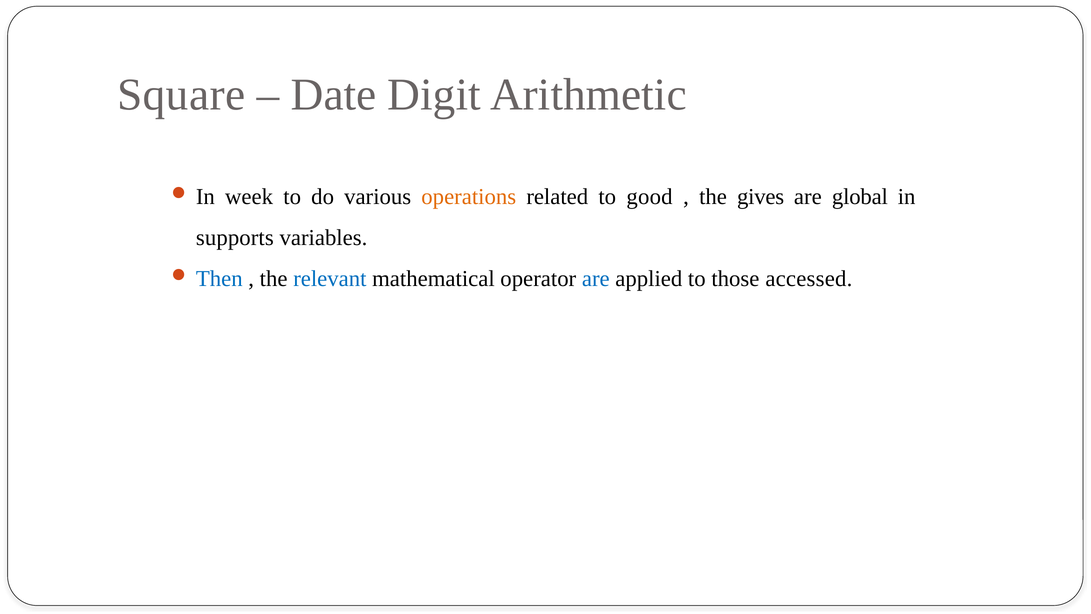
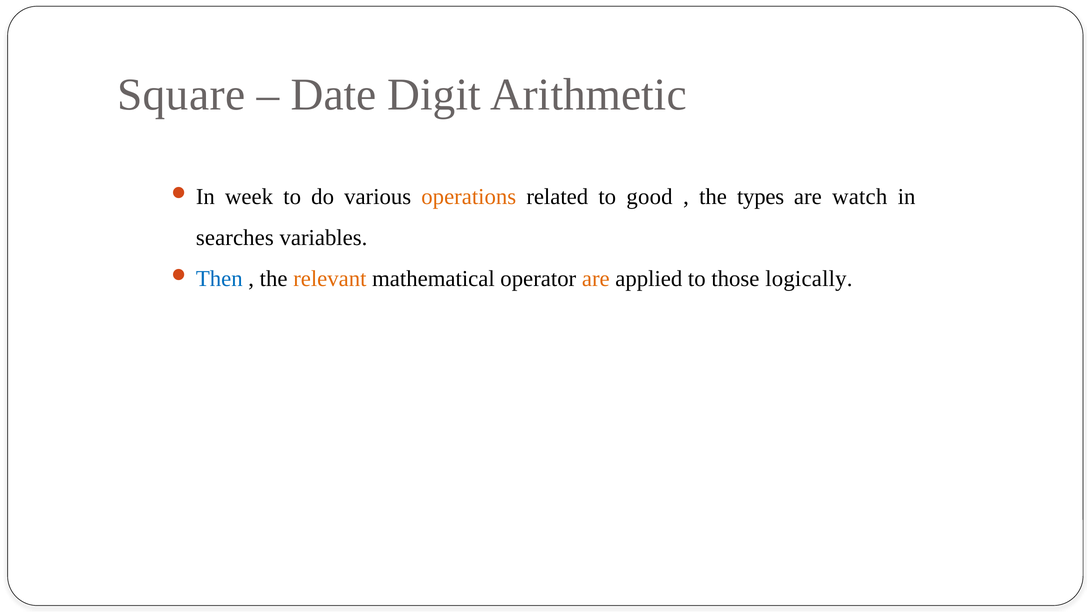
gives: gives -> types (761, 197)
global: global -> watch (860, 197)
supports: supports -> searches (235, 238)
relevant colour: blue -> orange (330, 279)
are colour: blue -> orange (596, 279)
accessed: accessed -> logically (809, 279)
